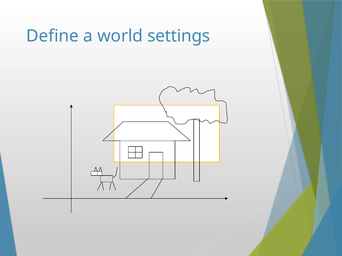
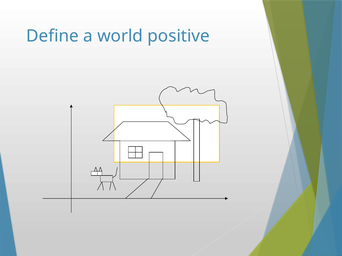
settings: settings -> positive (179, 36)
